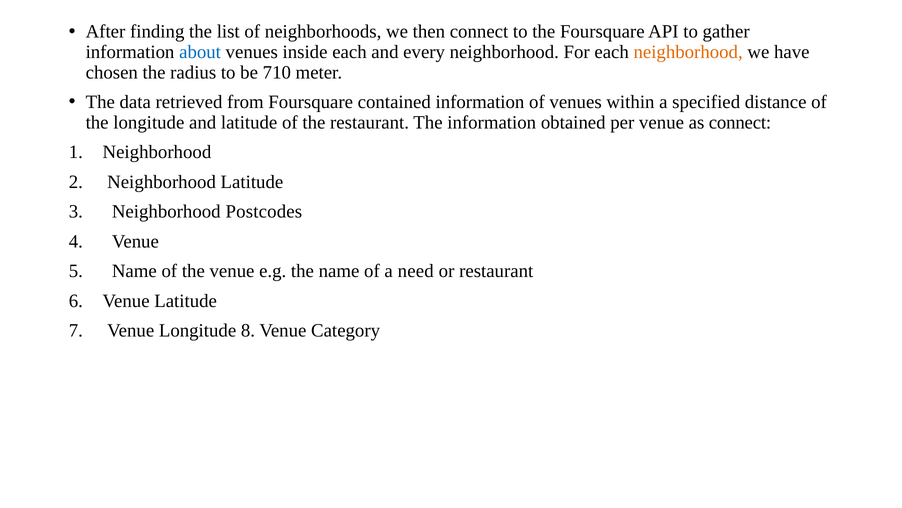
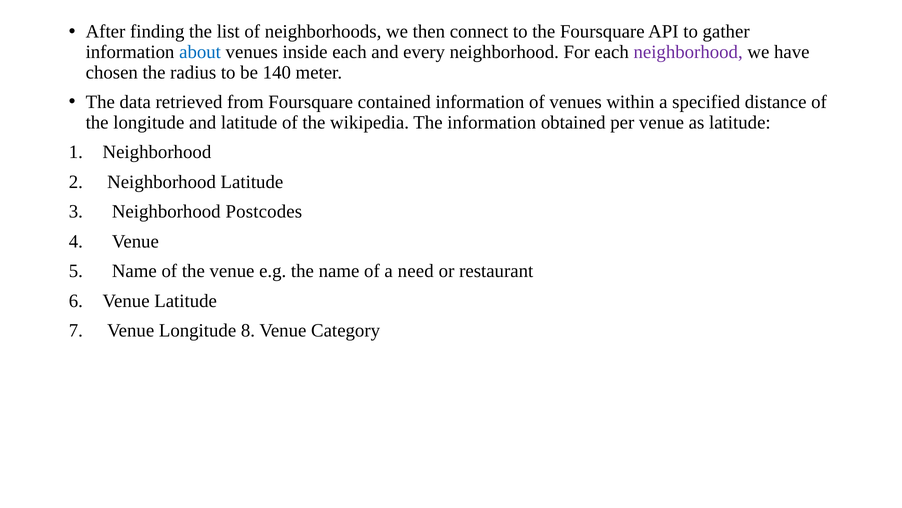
neighborhood colour: orange -> purple (688, 52)
710: 710 -> 140 (277, 72)
the restaurant: restaurant -> wikipedia (370, 122)
as connect: connect -> latitude (740, 122)
